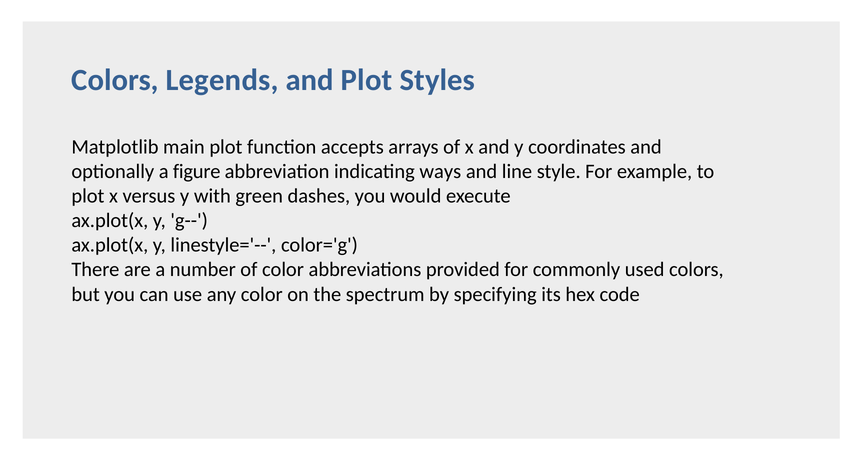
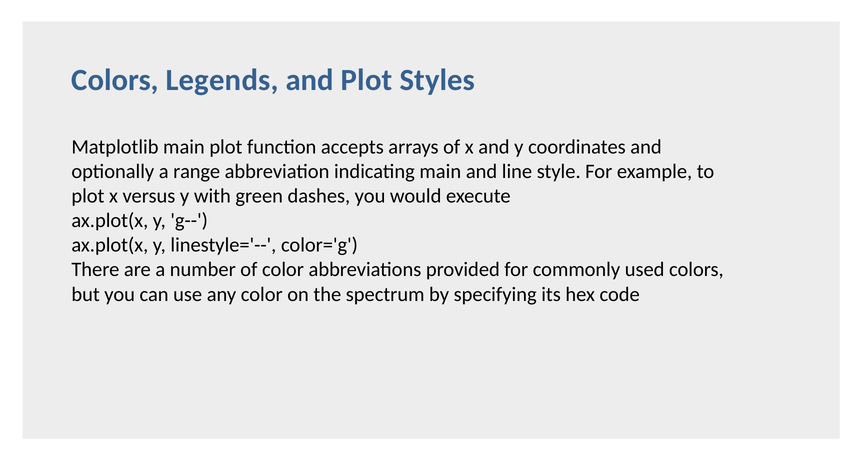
figure: figure -> range (197, 171)
indicating ways: ways -> main (440, 171)
